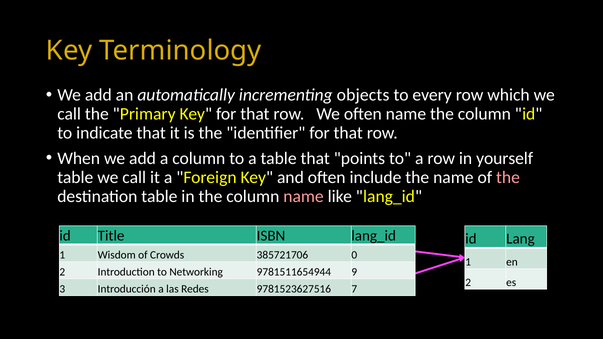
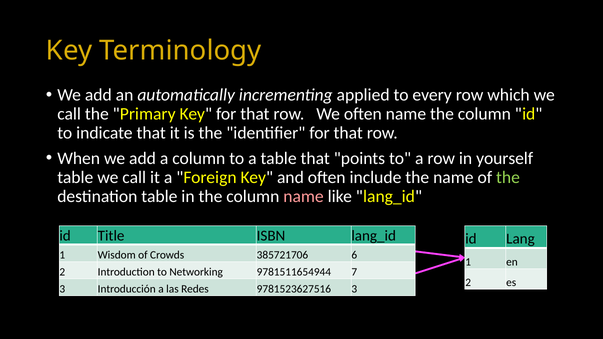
objects: objects -> applied (363, 95)
the colour: pink -> light green (508, 177)
0: 0 -> 6 (354, 255)
9: 9 -> 7 (354, 272)
9781523627516 7: 7 -> 3 (354, 289)
